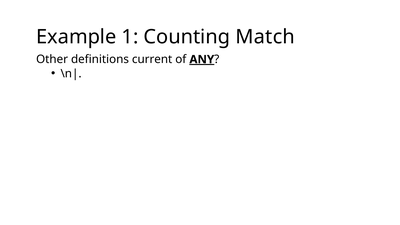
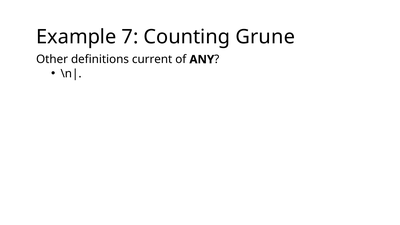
1: 1 -> 7 (130, 37)
Match: Match -> Grune (265, 37)
ANY underline: present -> none (202, 59)
